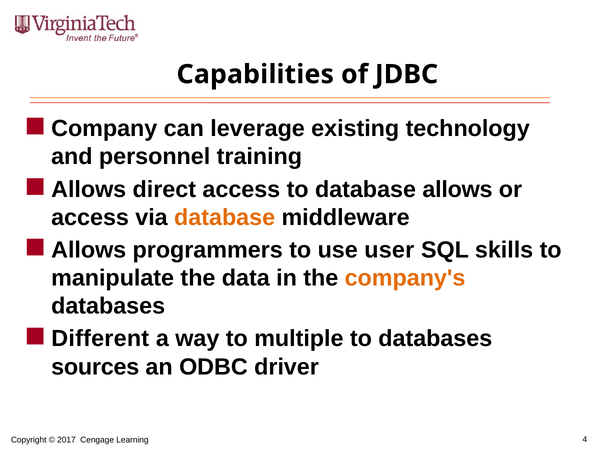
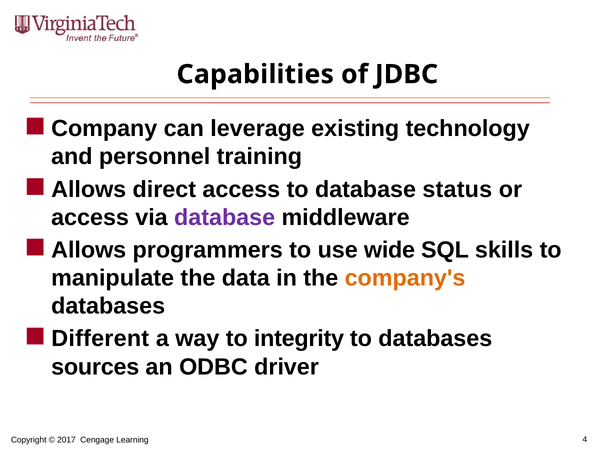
database allows: allows -> status (457, 189)
database colour: orange -> purple (225, 217)
user: user -> wide (390, 250)
multiple: multiple -> integrity (299, 339)
